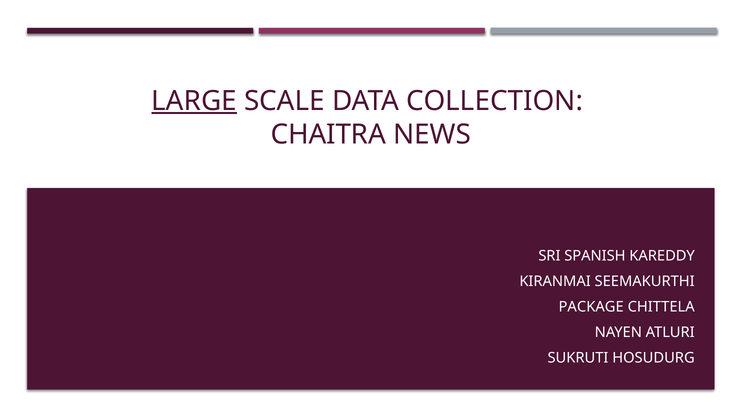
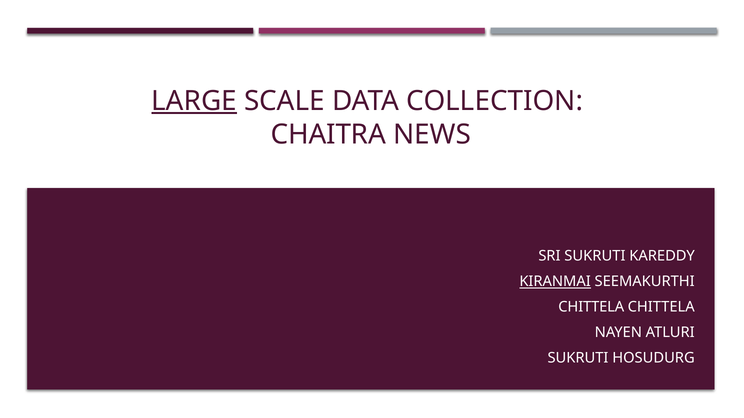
SRI SPANISH: SPANISH -> SUKRUTI (595, 256)
KIRANMAI underline: none -> present (555, 282)
PACKAGE: PACKAGE -> CHITTELA (591, 307)
